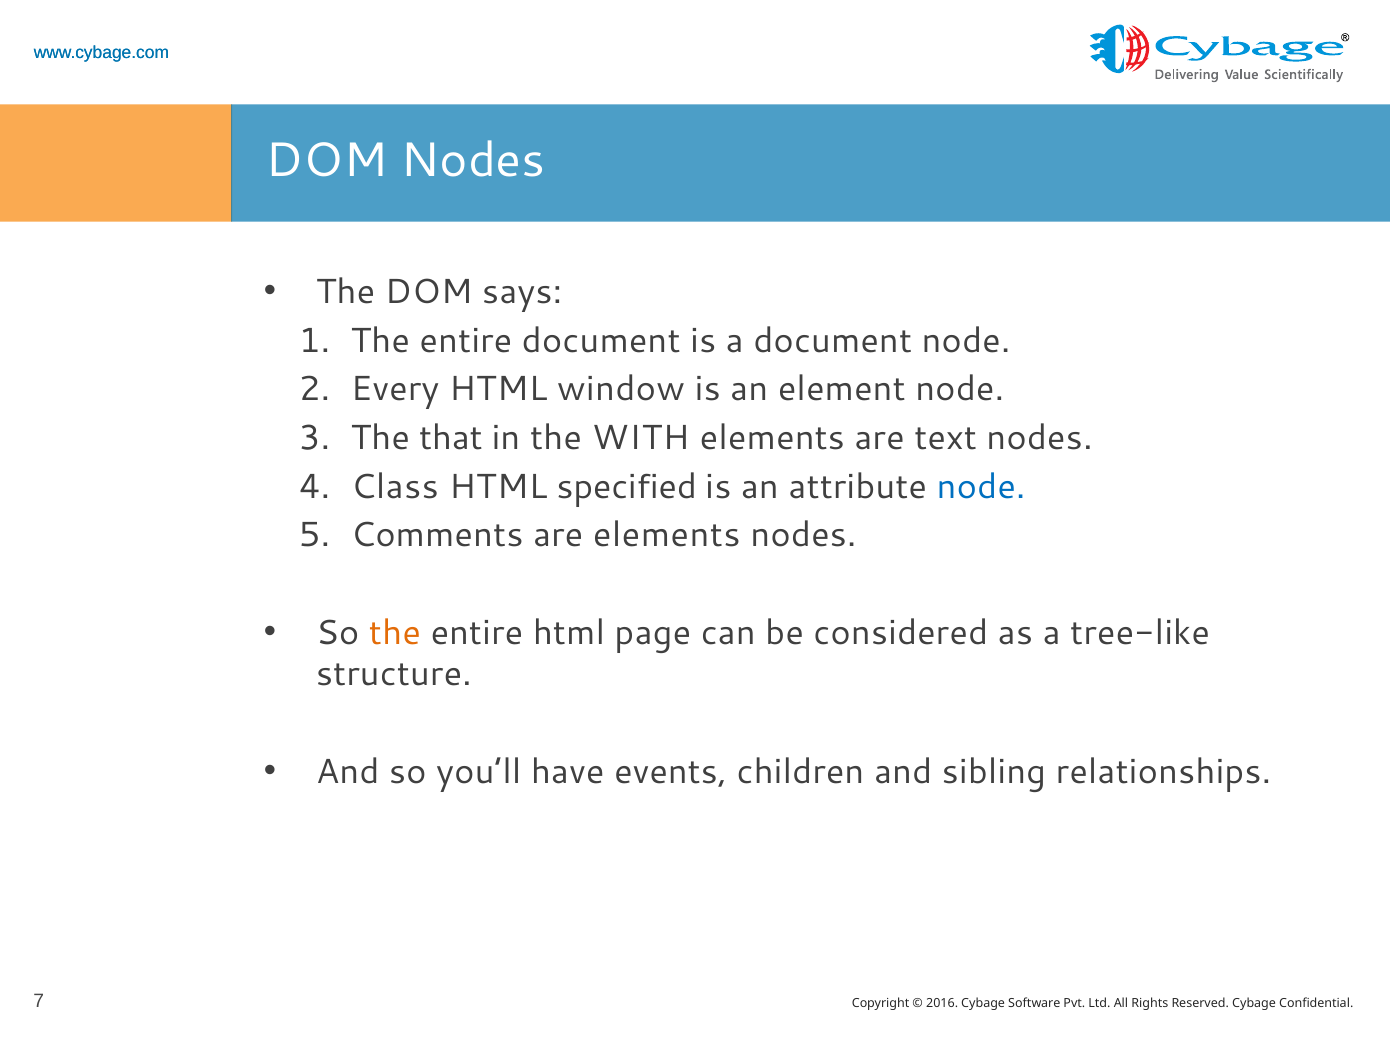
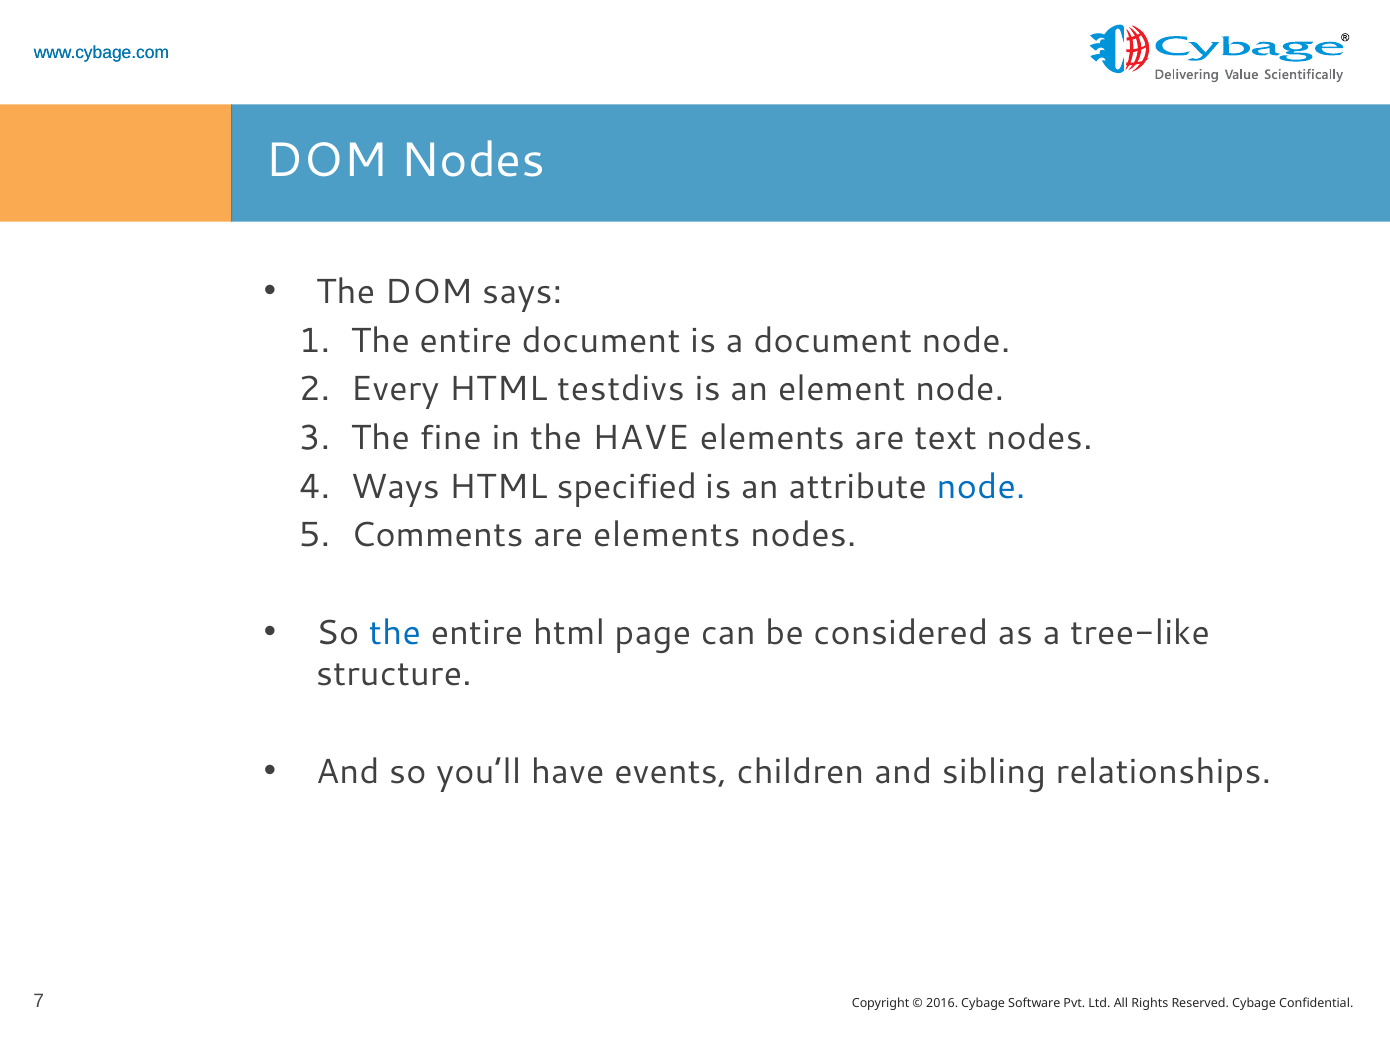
window: window -> testdivs (621, 389)
that: that -> fine (451, 438)
the WITH: WITH -> HAVE (641, 438)
Class: Class -> Ways (395, 486)
the colour: orange -> blue (395, 632)
